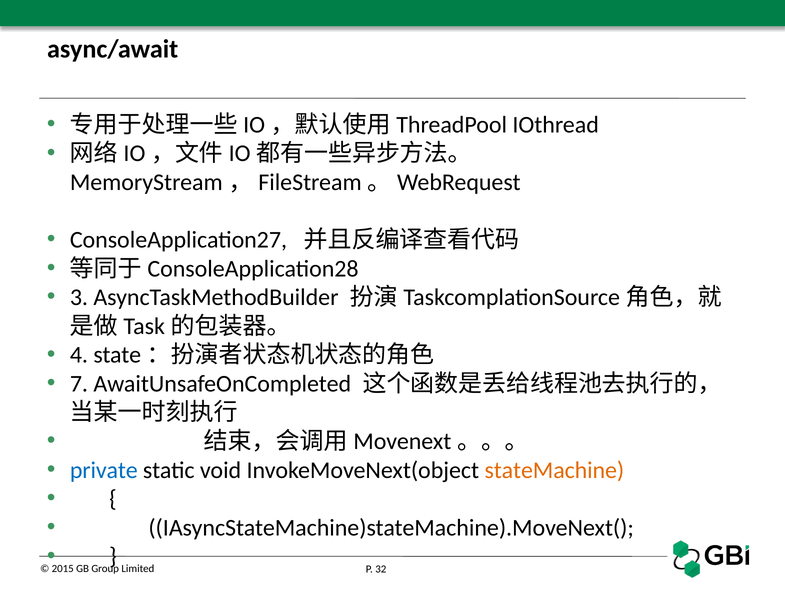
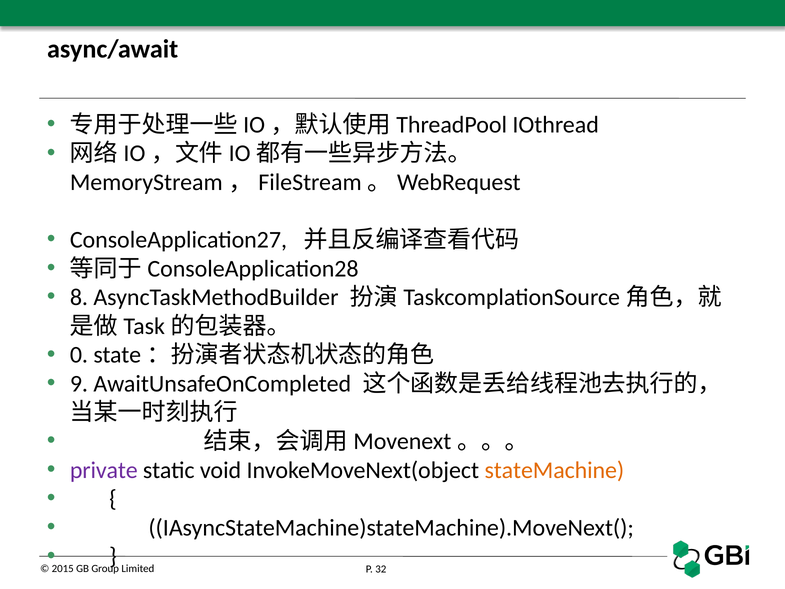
3: 3 -> 8 (79, 297)
4: 4 -> 0 (79, 355)
7: 7 -> 9 (79, 384)
private colour: blue -> purple (104, 470)
